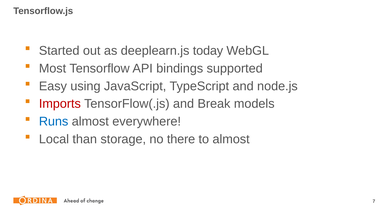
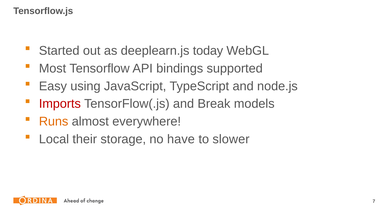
Runs colour: blue -> orange (54, 121)
than: than -> their (85, 139)
there: there -> have (181, 139)
to almost: almost -> slower (231, 139)
